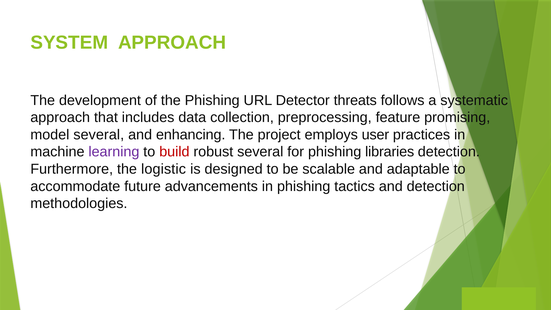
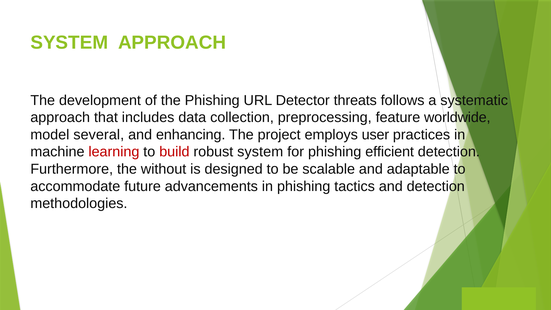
promising: promising -> worldwide (457, 117)
learning colour: purple -> red (114, 152)
robust several: several -> system (260, 152)
libraries: libraries -> efficient (390, 152)
logistic: logistic -> without (164, 169)
